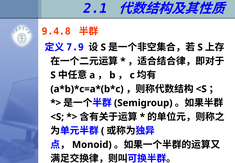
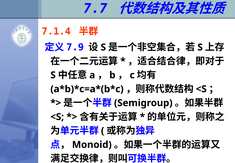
2.1: 2.1 -> 7.7 (95, 8)
9.4.8: 9.4.8 -> 7.1.4 (56, 31)
